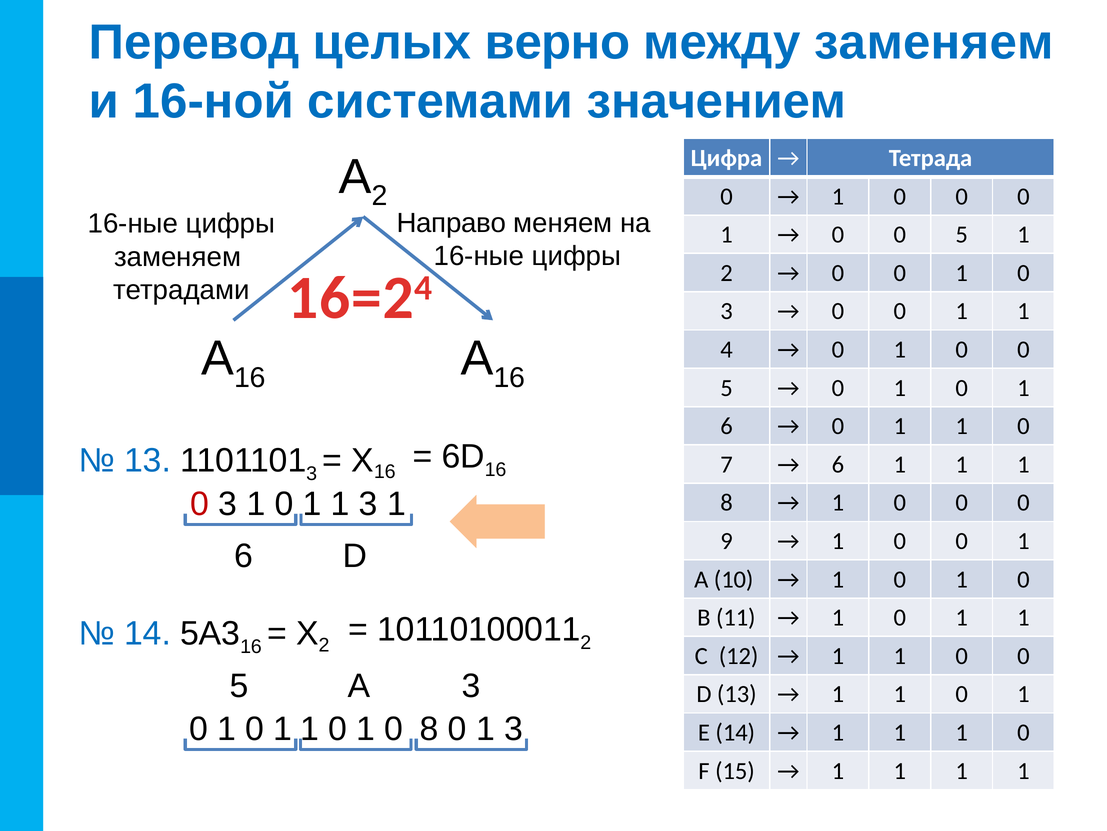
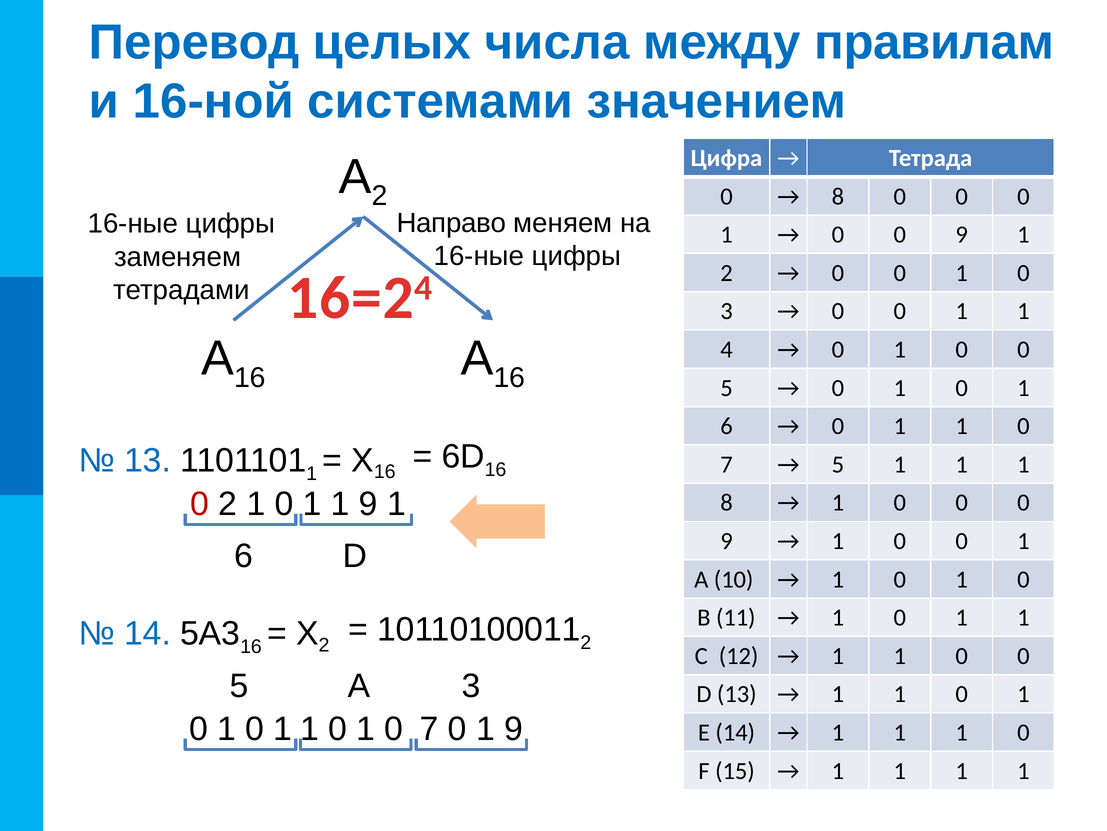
верно: верно -> числа (557, 42)
между заменяем: заменяем -> правилам (934, 42)
1: 1 -> 8 (838, 196)
5: 5 -> 9 (962, 235)
3: 3 -> 1 (312, 473)
6: 6 -> 5 (838, 464)
3: 3 -> 2 (228, 504)
1 1 3: 3 -> 9 (368, 504)
0 1 0 8: 8 -> 7 (429, 729)
0 1 3: 3 -> 9 (513, 729)
